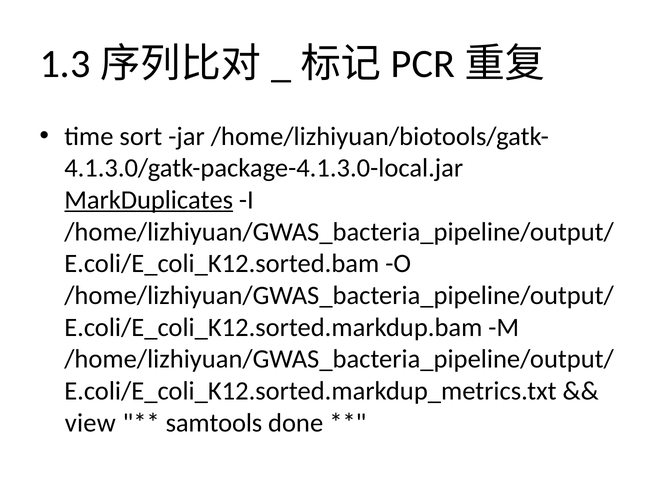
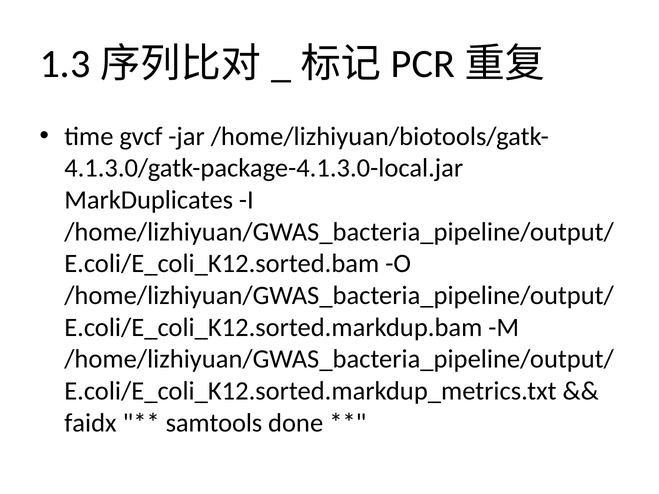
sort: sort -> gvcf (141, 136)
MarkDuplicates underline: present -> none (149, 200)
view: view -> faidx (90, 423)
